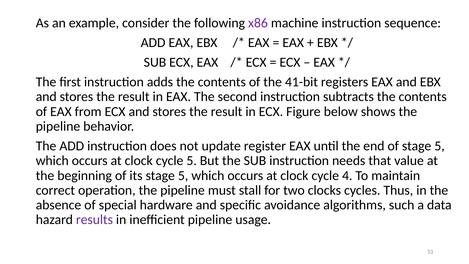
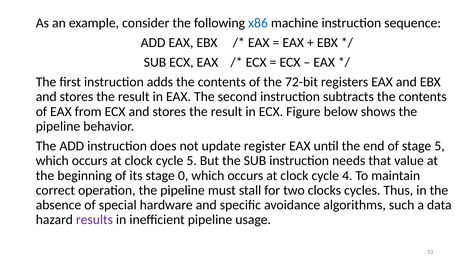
x86 colour: purple -> blue (258, 23)
41-bit: 41-bit -> 72-bit (301, 82)
its stage 5: 5 -> 0 (183, 175)
